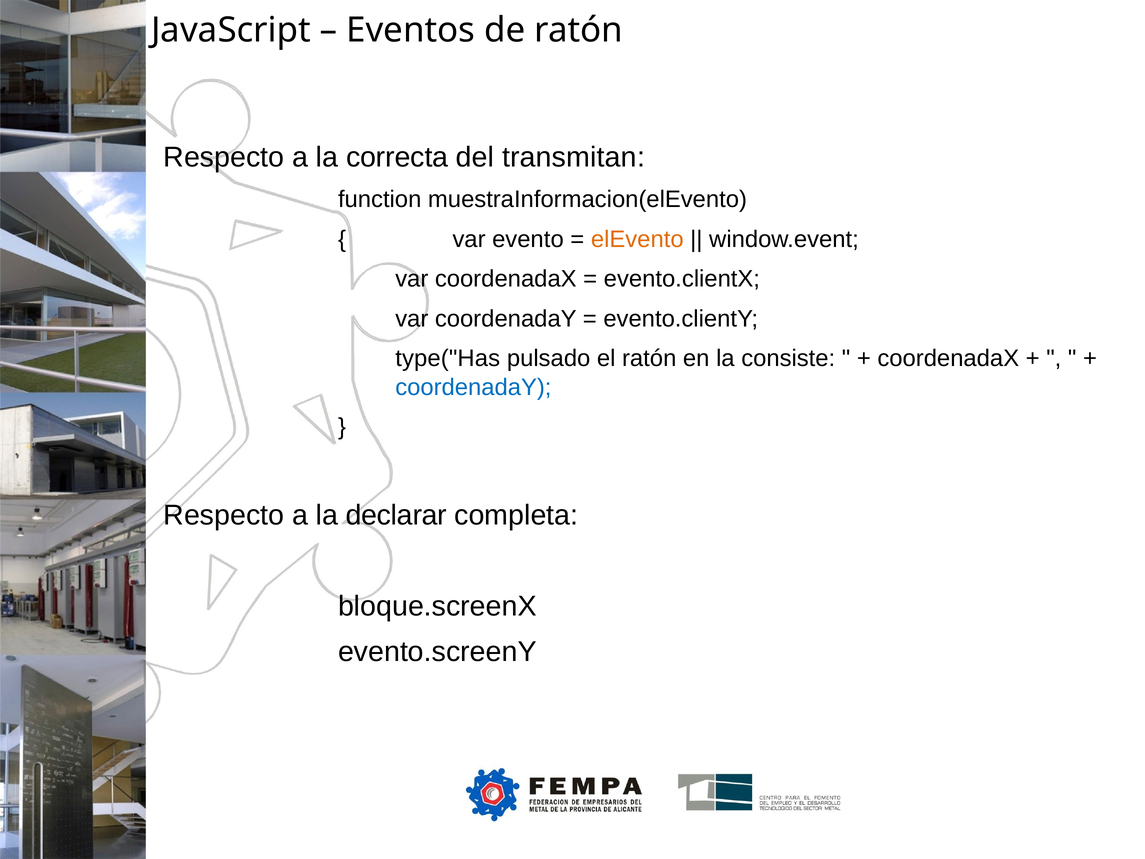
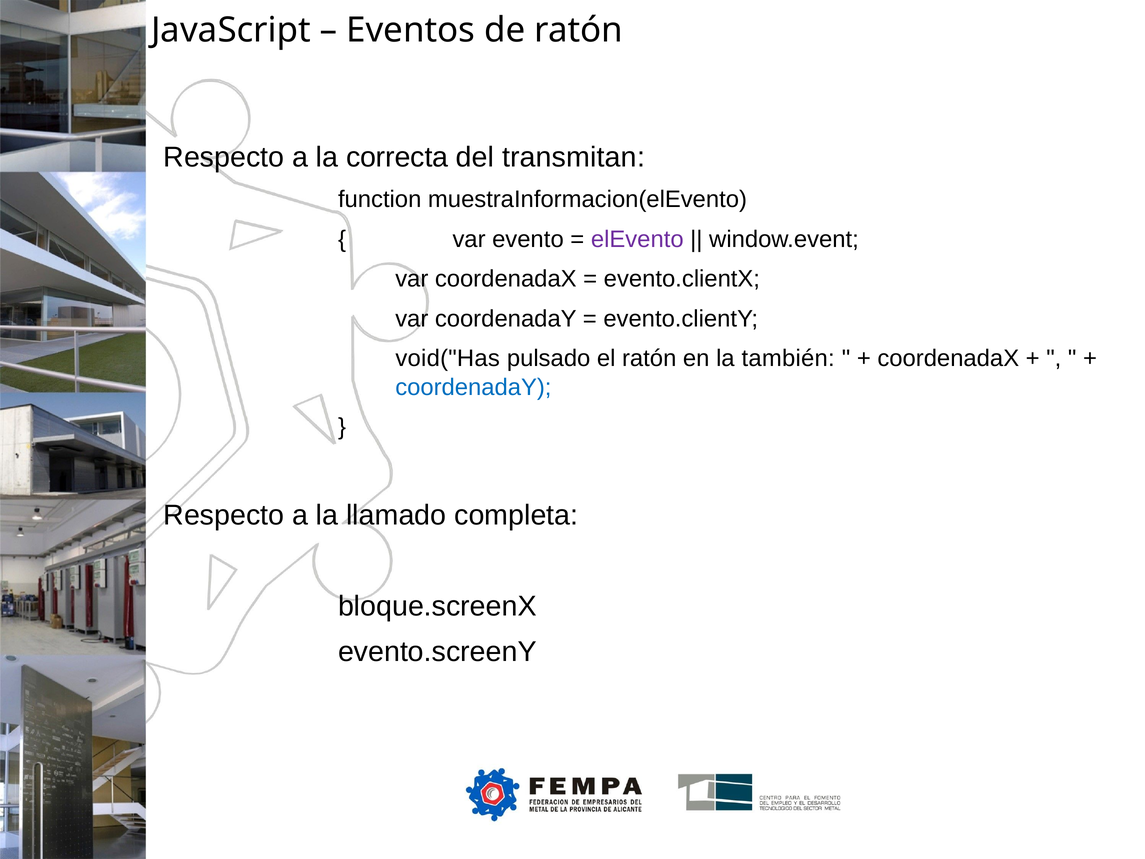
elEvento colour: orange -> purple (637, 239)
type("Has: type("Has -> void("Has (448, 358)
consiste: consiste -> también (788, 358)
declarar: declarar -> llamado (396, 515)
